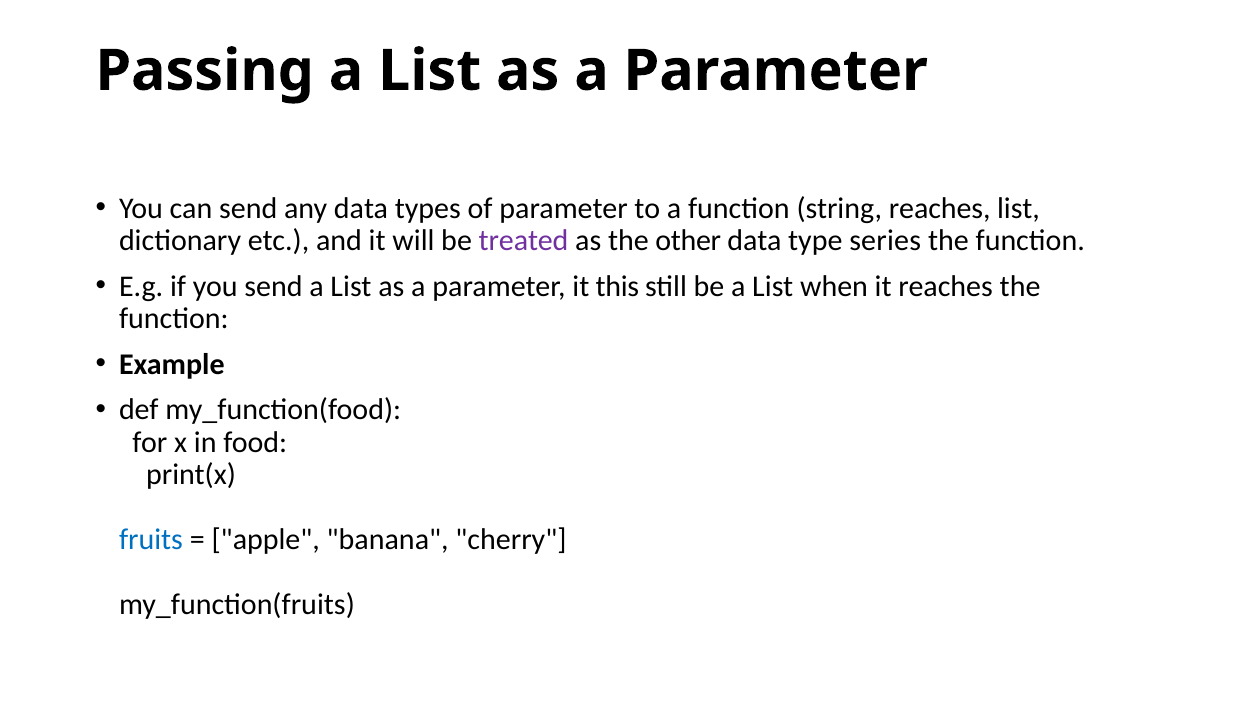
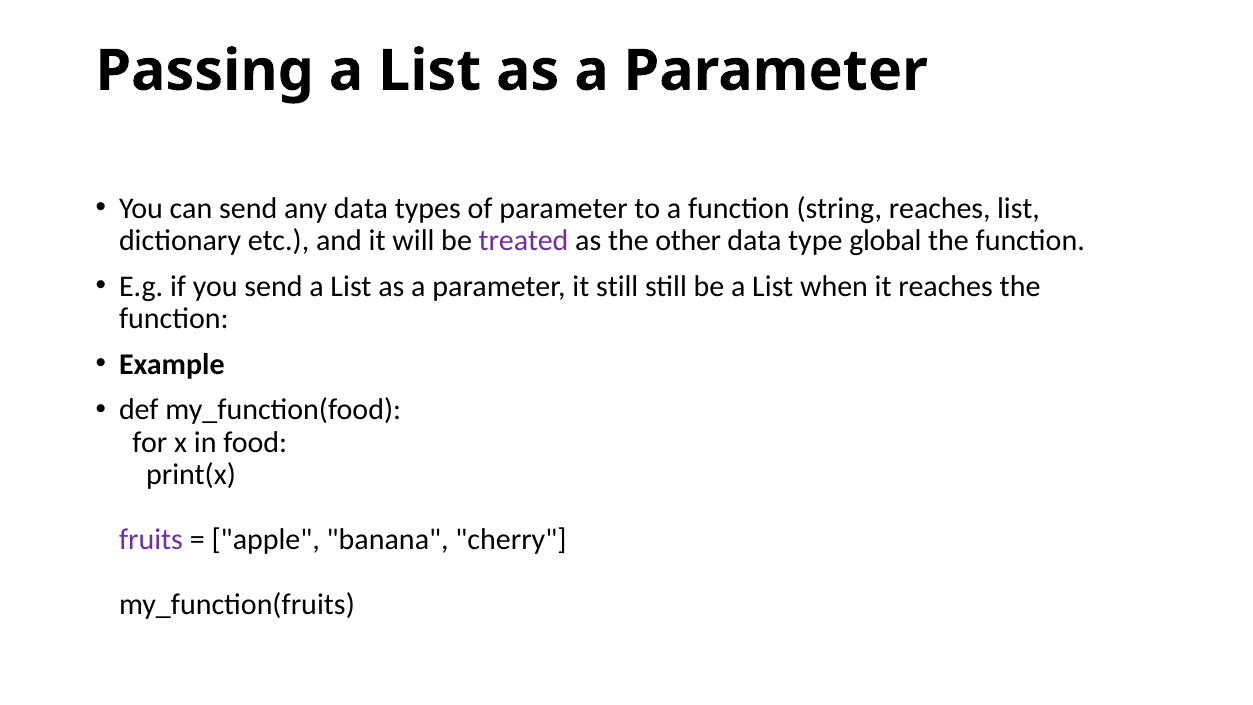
series: series -> global (885, 241)
it this: this -> still (617, 286)
fruits colour: blue -> purple (151, 539)
